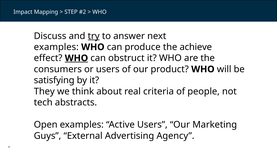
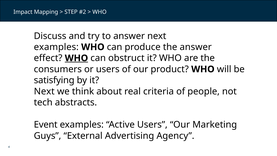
try underline: present -> none (94, 36)
the achieve: achieve -> answer (196, 47)
They: They -> Next (44, 91)
Open: Open -> Event (46, 125)
